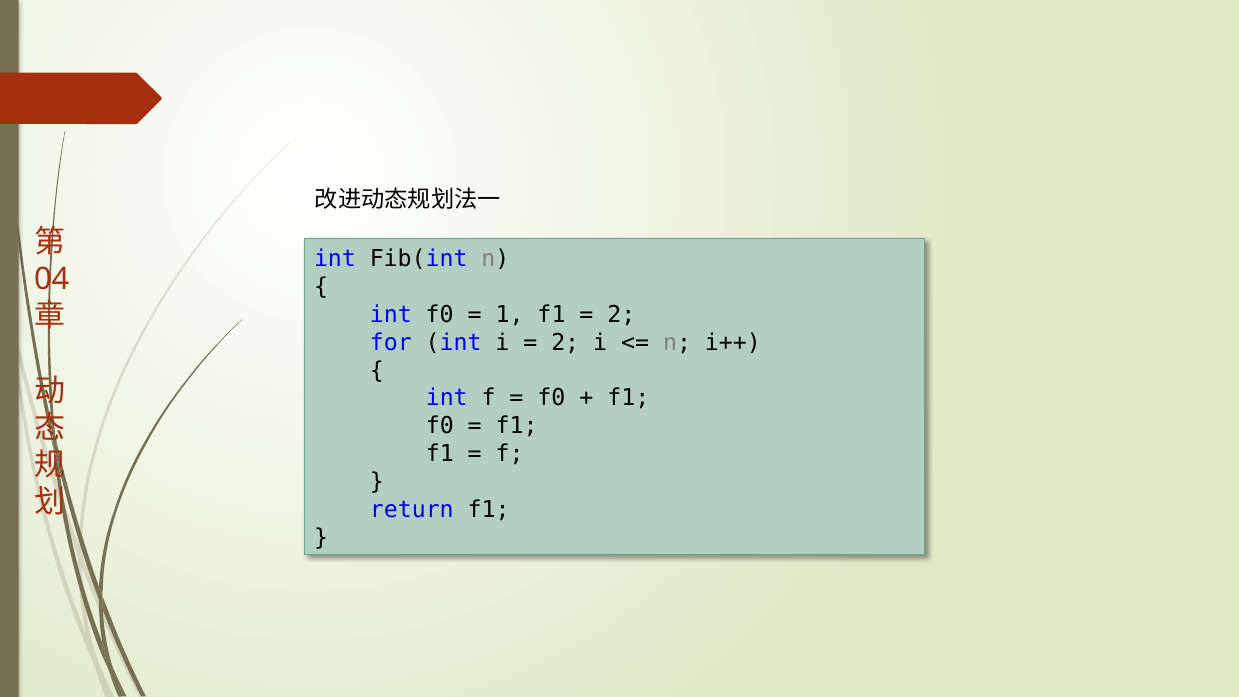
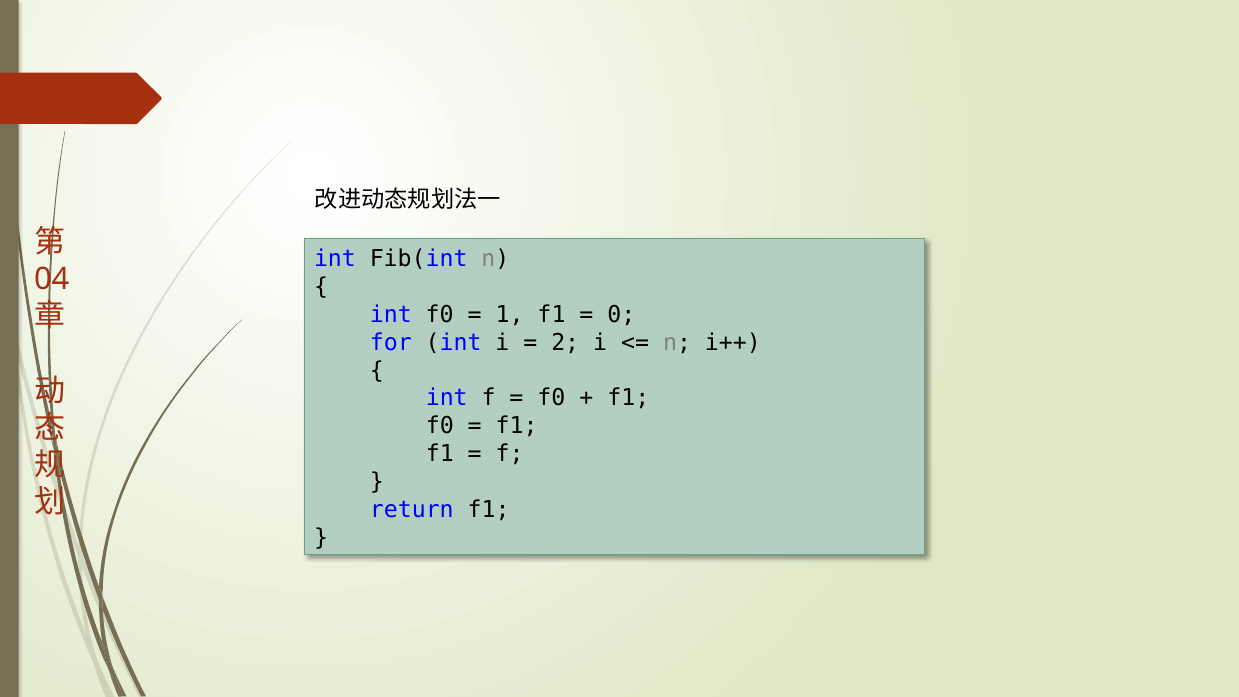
2: 2 -> 0 (621, 315)
